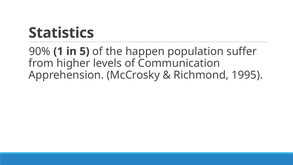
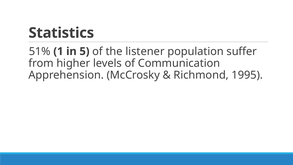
90%: 90% -> 51% (40, 51)
happen: happen -> listener (145, 51)
